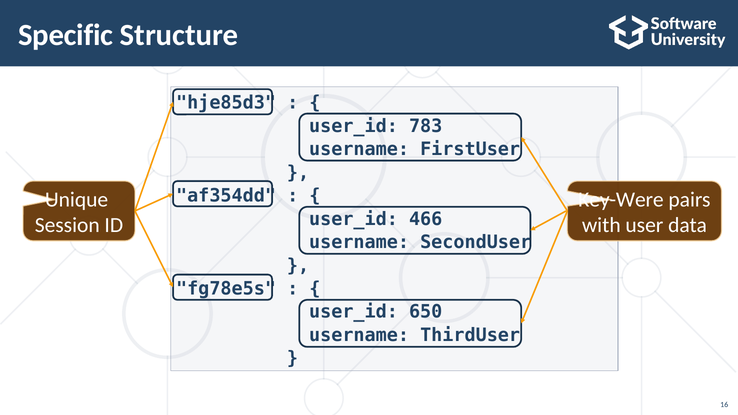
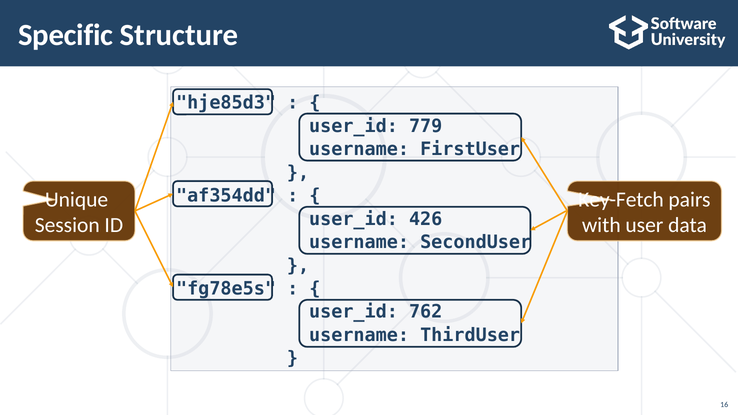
783: 783 -> 779 (426, 126)
Key-Were: Key-Were -> Key-Fetch (621, 200)
466: 466 -> 426 (426, 219)
650: 650 -> 762 (426, 312)
